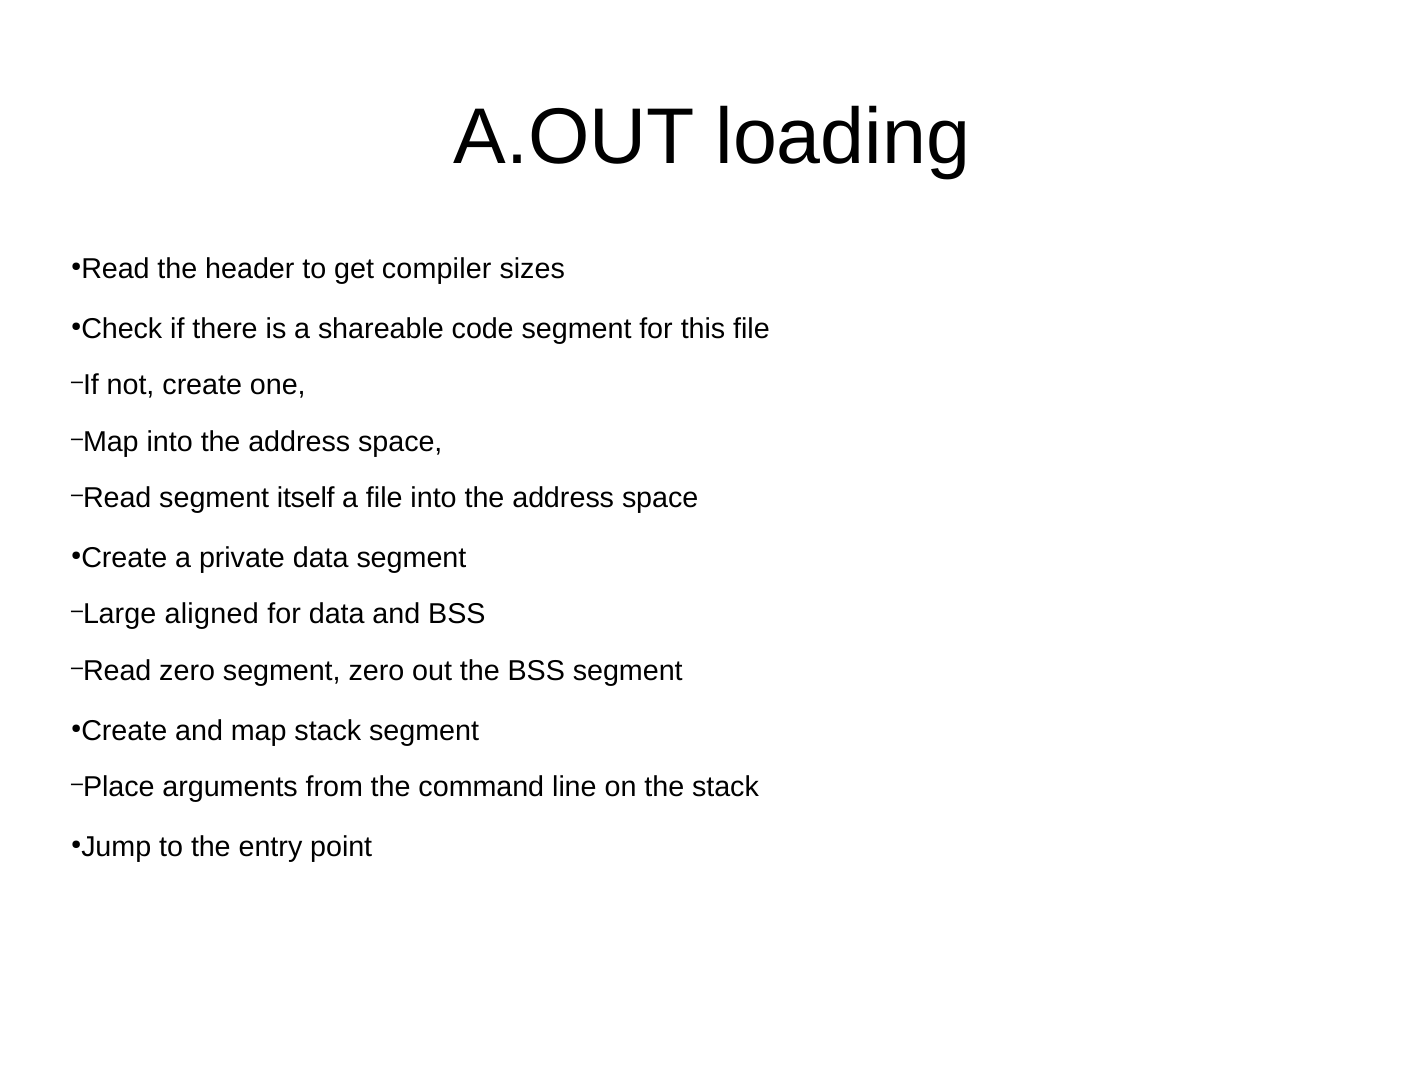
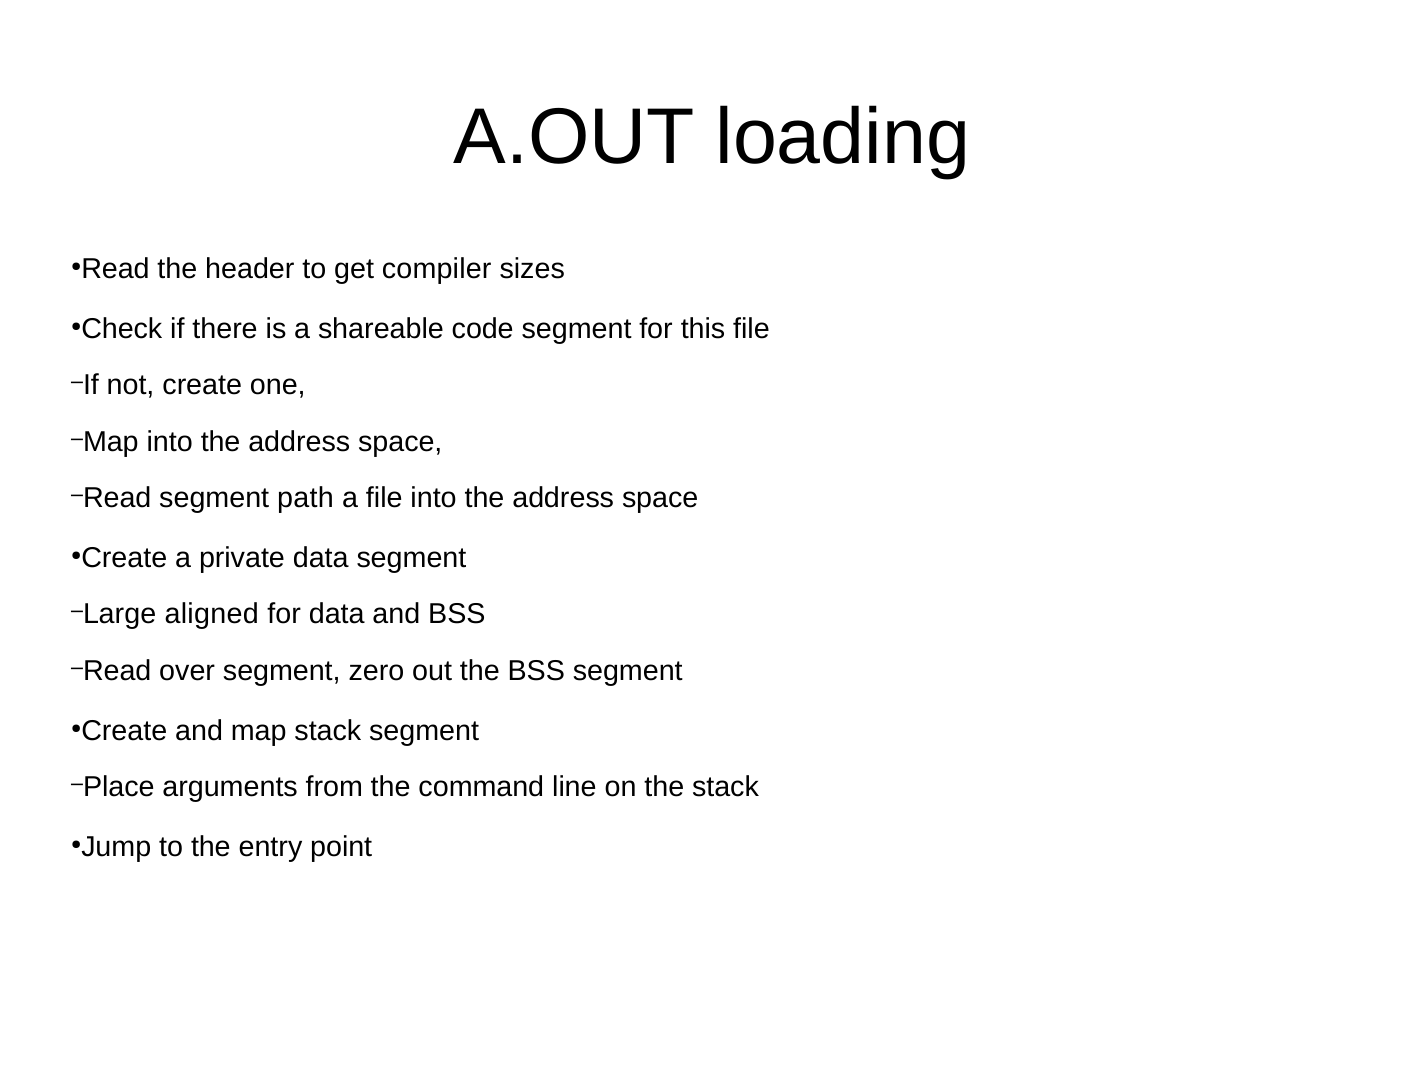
itself: itself -> path (305, 498)
Read zero: zero -> over (187, 670)
